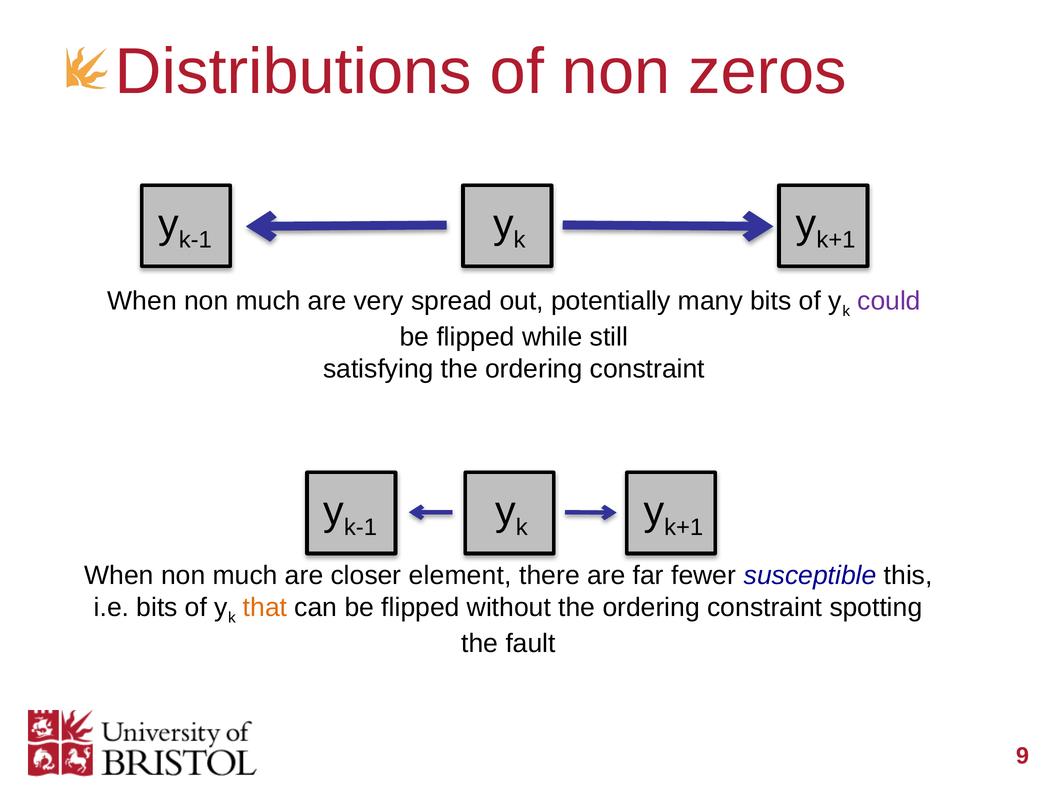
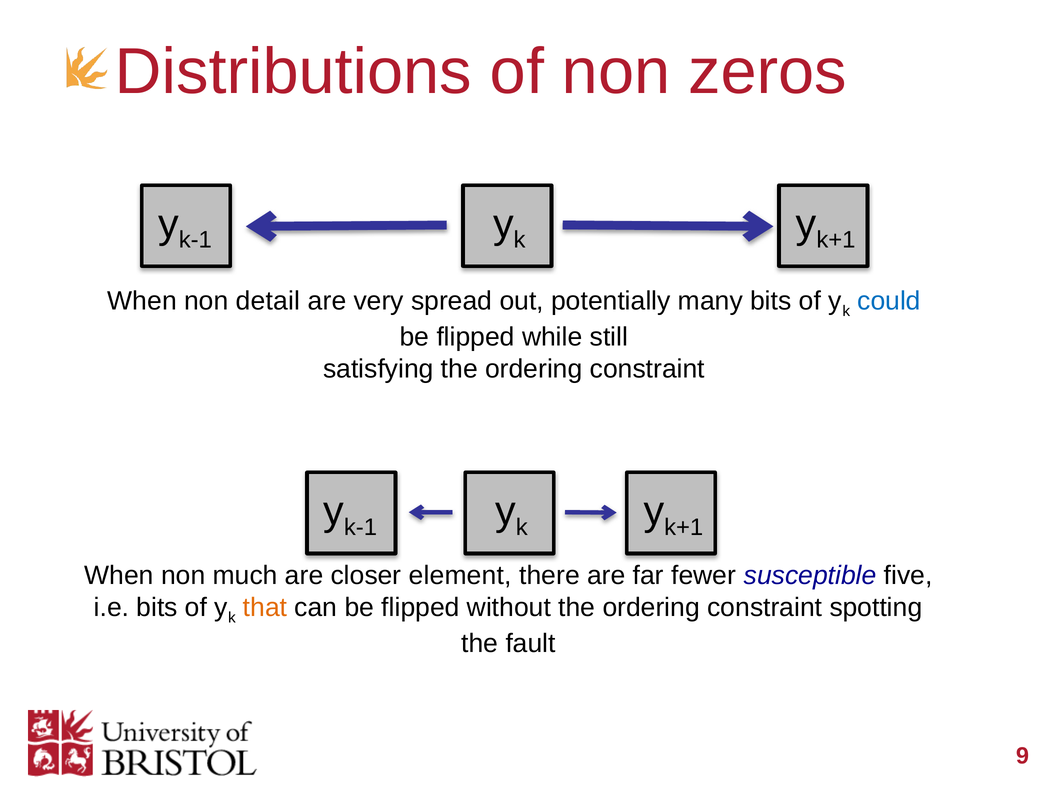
much: much -> detail (268, 301)
could colour: purple -> blue (889, 301)
this: this -> five (908, 576)
